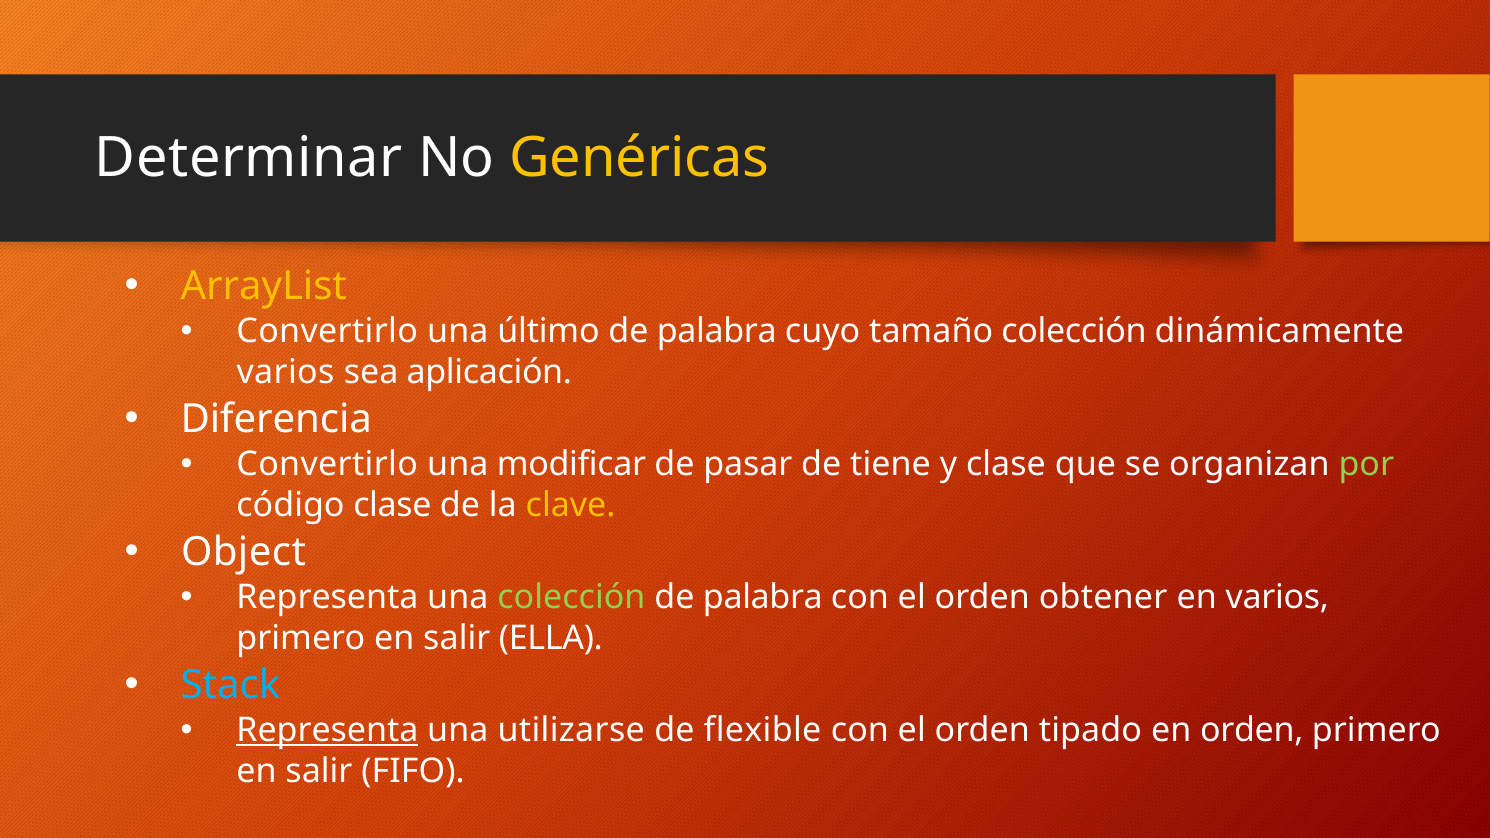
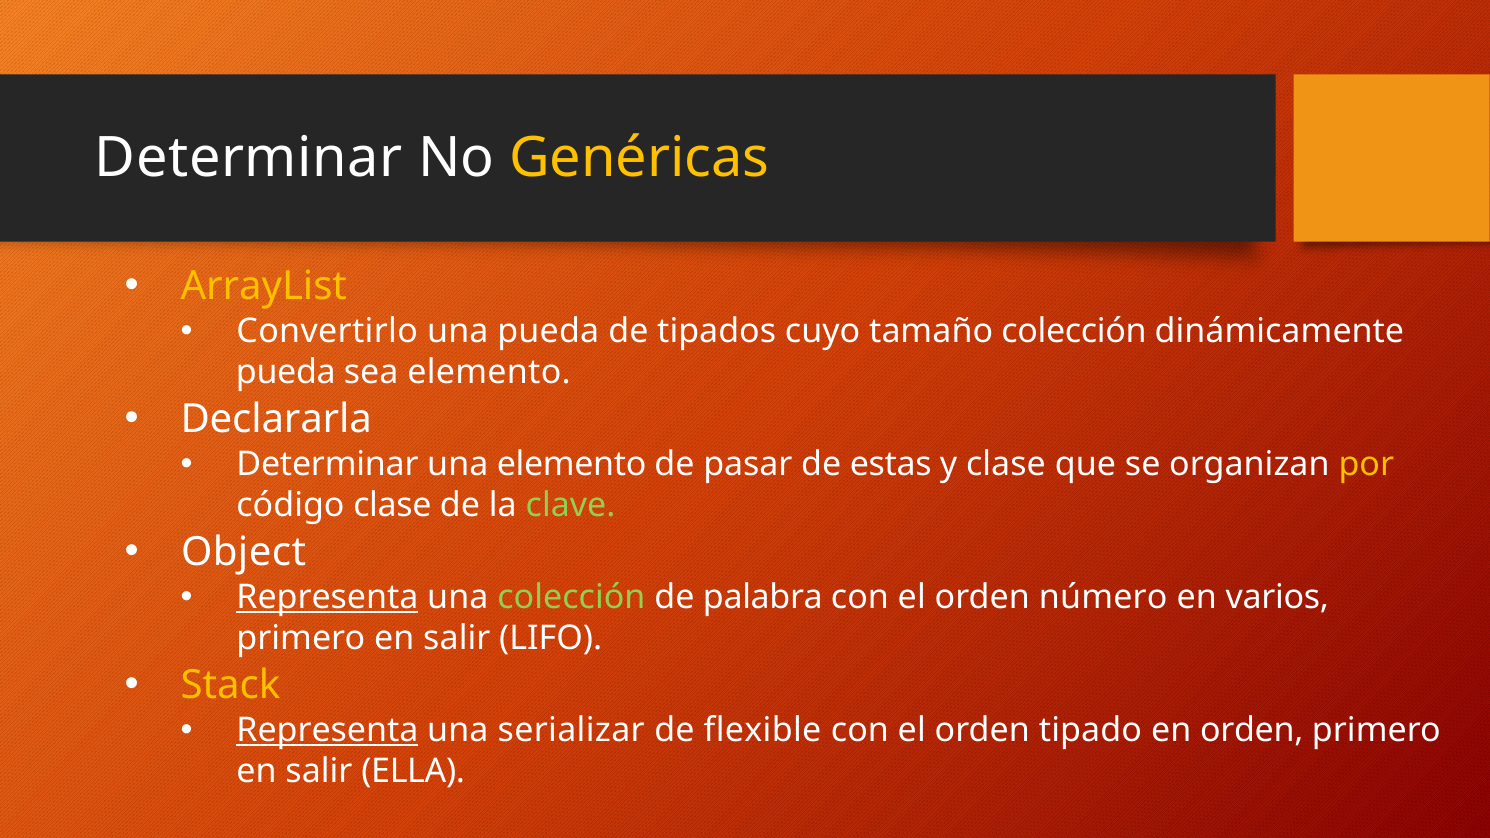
una último: último -> pueda (548, 332)
palabra: palabra -> tipados (717, 332)
varios: varios -> pueda (286, 373)
sea aplicación: aplicación -> elemento (489, 373)
Diferencia: Diferencia -> Declararla (276, 419)
Convertirlo: Convertirlo -> Determinar (327, 465)
una modificar: modificar -> elemento (572, 465)
tiene: tiene -> estas (891, 465)
por colour: light green -> yellow (1366, 465)
clave colour: yellow -> light green (571, 506)
Representa underline: none -> present (327, 598)
obtener: obtener -> número (1103, 598)
ELLA: ELLA -> LIFO (551, 639)
Stack colour: light blue -> yellow (230, 685)
utilizarse: utilizarse -> serializar (571, 731)
FIFO: FIFO -> ELLA (413, 772)
